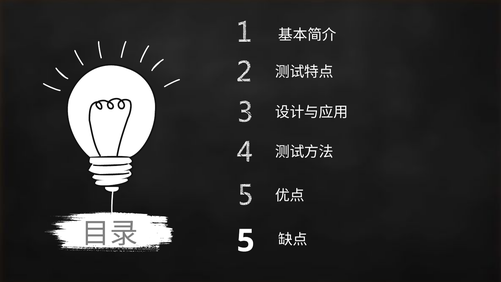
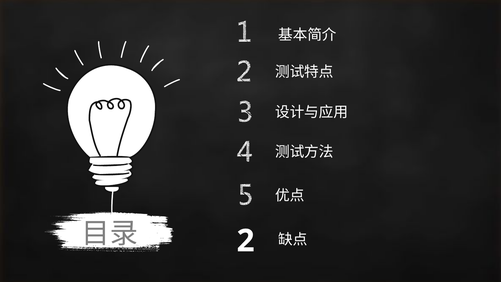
5: 5 -> 2 (246, 241)
